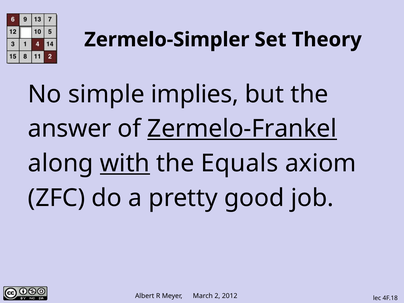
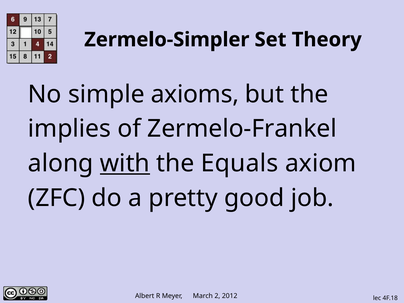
implies: implies -> axioms (195, 94)
answer: answer -> implies (69, 129)
Zermelo-Frankel underline: present -> none (242, 129)
